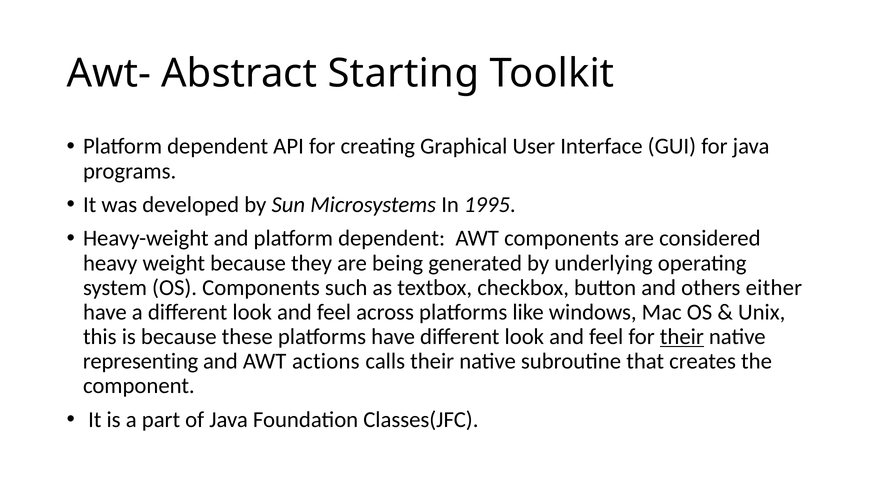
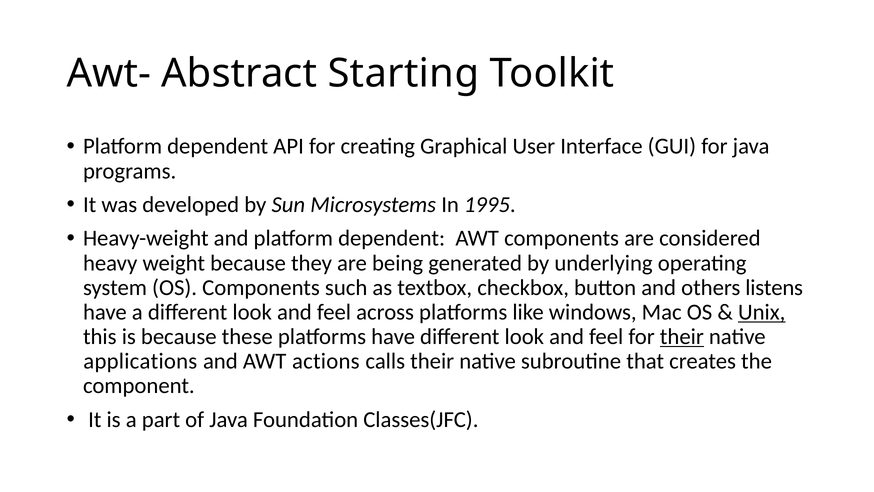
either: either -> listens (774, 287)
Unix underline: none -> present (762, 312)
representing: representing -> applications (140, 361)
